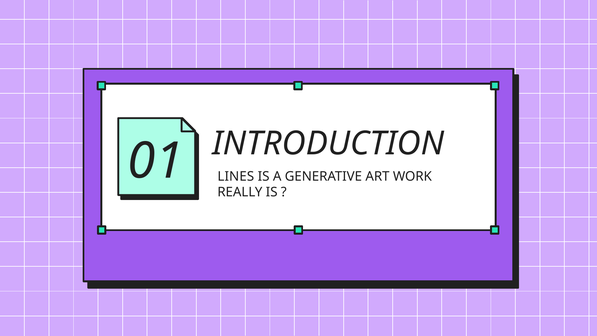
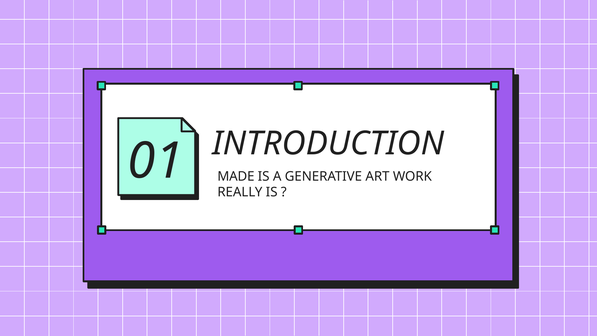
LINES: LINES -> MADE (236, 176)
